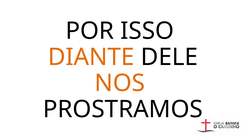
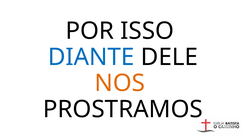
DIANTE colour: orange -> blue (91, 57)
